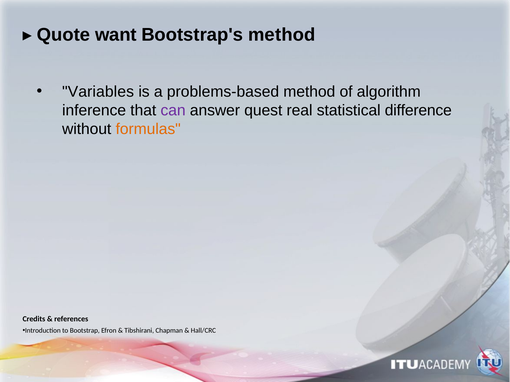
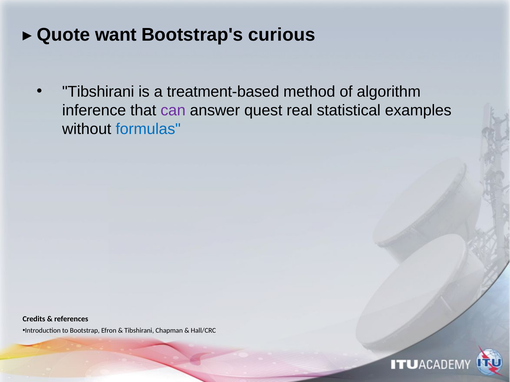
Bootstrap's method: method -> curious (282, 35)
Variables: Variables -> Tibshirani (98, 92)
problems-based: problems-based -> treatment-based (223, 92)
difference: difference -> examples (418, 110)
formulas colour: orange -> blue (148, 129)
